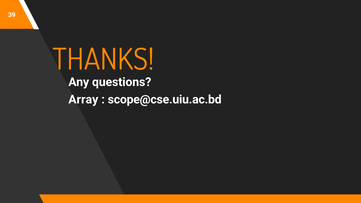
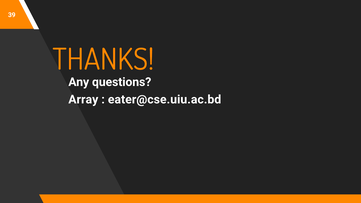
scope@cse.uiu.ac.bd: scope@cse.uiu.ac.bd -> eater@cse.uiu.ac.bd (165, 99)
